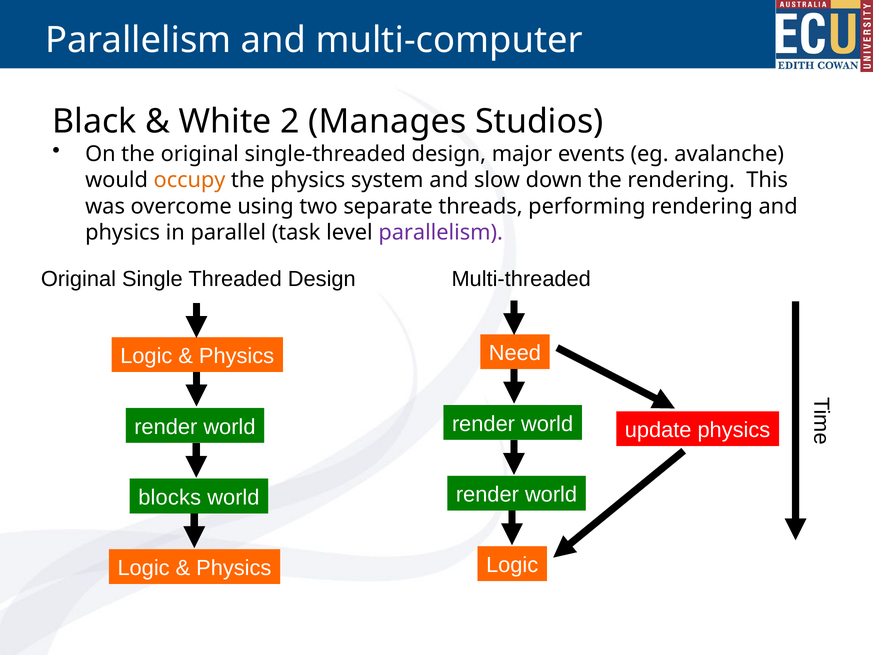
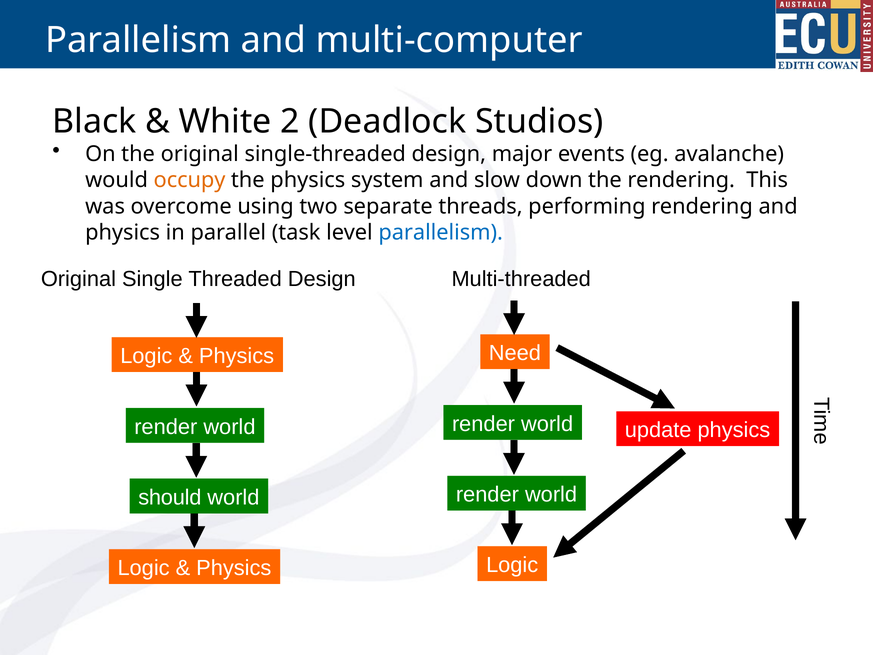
Manages: Manages -> Deadlock (387, 121)
parallelism colour: purple -> blue (441, 233)
blocks: blocks -> should (170, 497)
